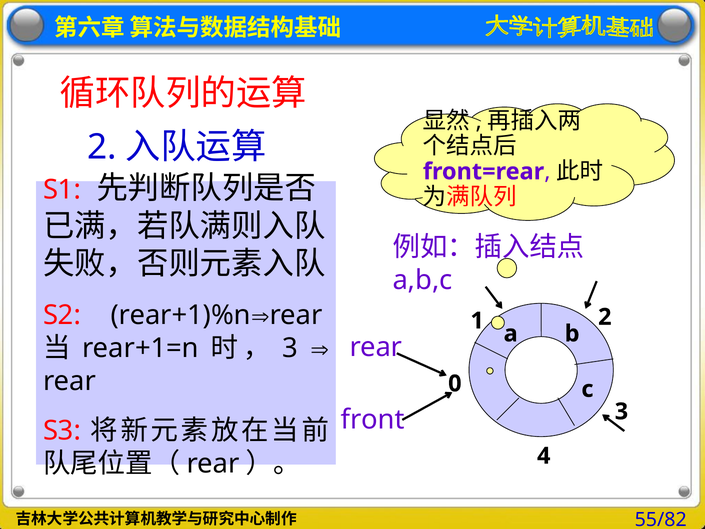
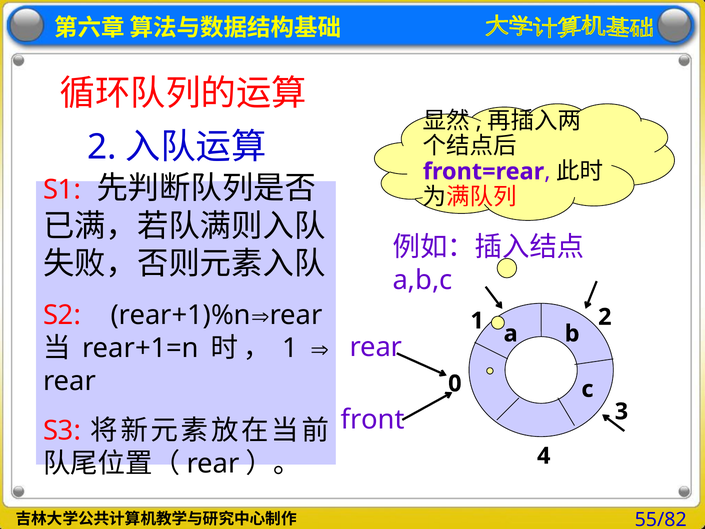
3: 3 -> 1 (290, 348)
